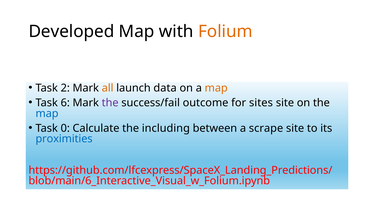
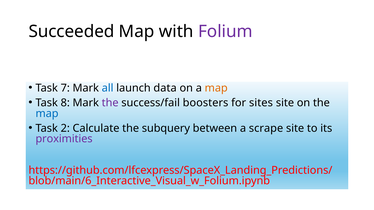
Developed: Developed -> Succeeded (71, 31)
Folium colour: orange -> purple (225, 31)
2: 2 -> 7 (65, 88)
all colour: orange -> blue (108, 88)
6: 6 -> 8 (65, 103)
outcome: outcome -> boosters (206, 103)
0: 0 -> 2 (65, 128)
including: including -> subquery (166, 128)
proximities colour: blue -> purple (64, 139)
